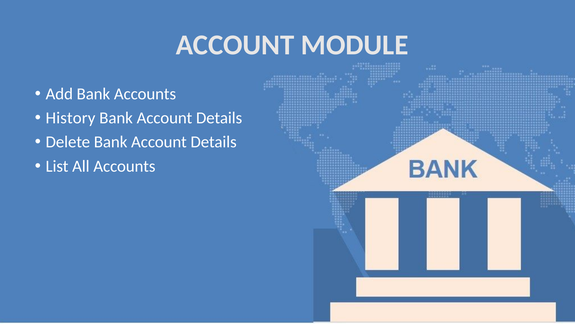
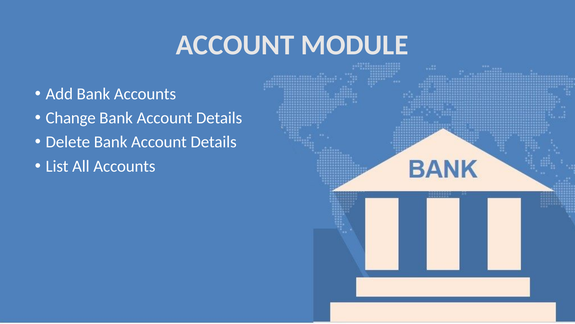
History: History -> Change (71, 118)
